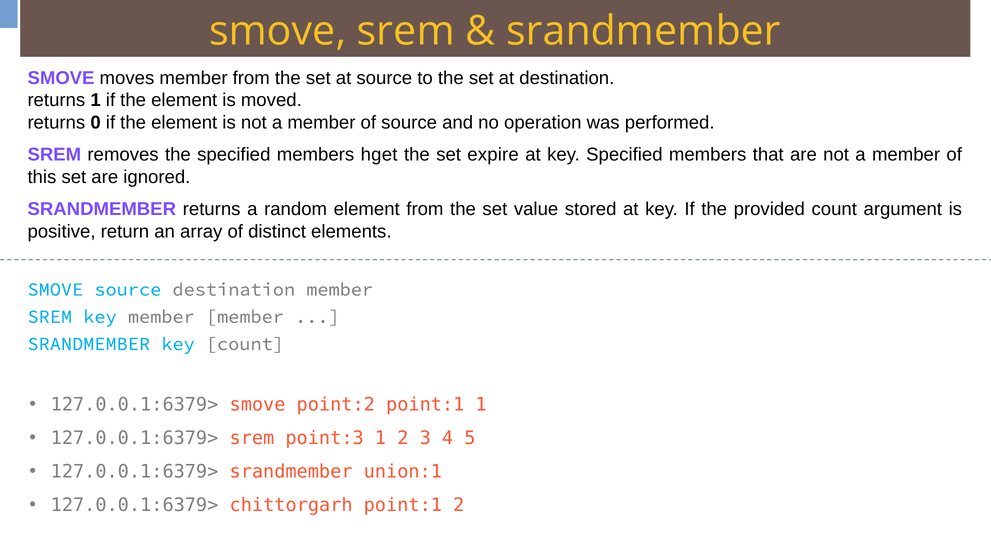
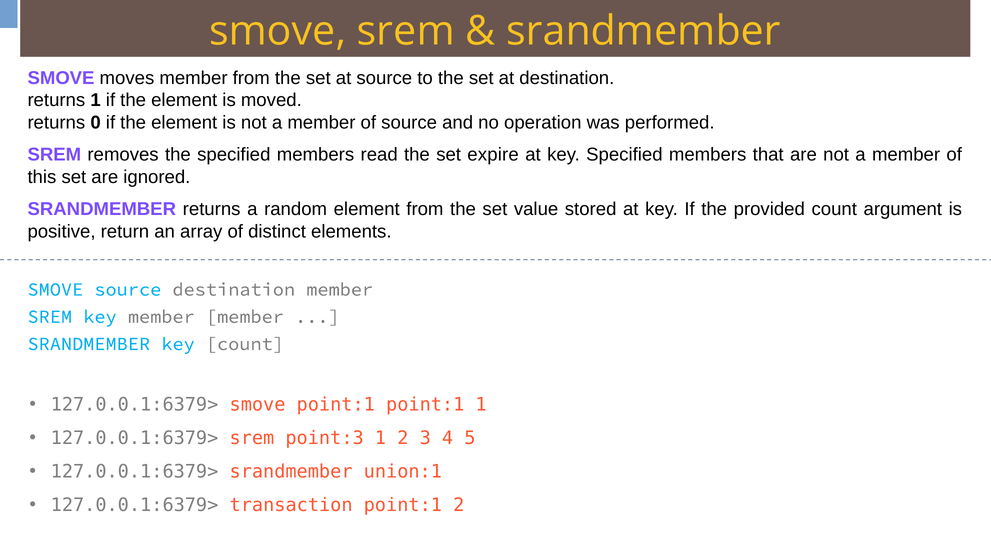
hget: hget -> read (379, 155)
smove point:2: point:2 -> point:1 (336, 405)
chittorgarh: chittorgarh -> transaction (291, 505)
